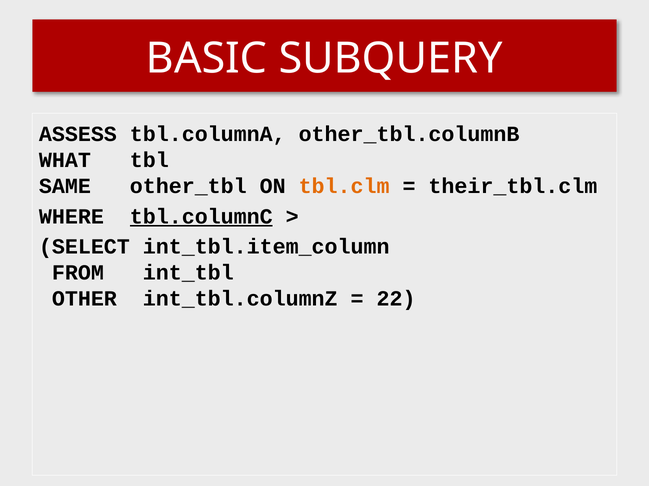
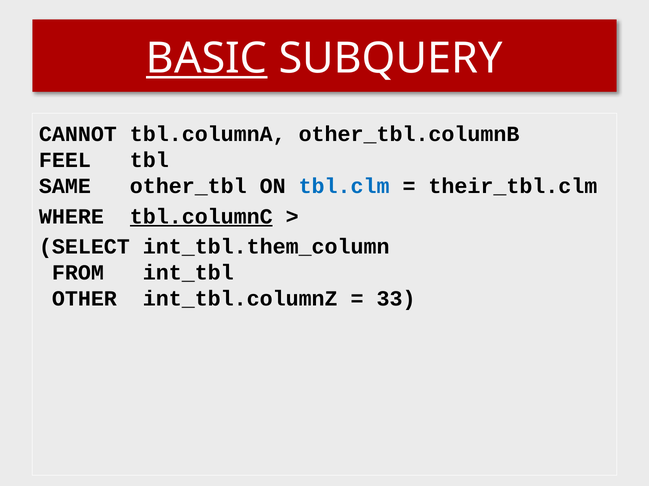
BASIC underline: none -> present (207, 59)
ASSESS: ASSESS -> CANNOT (78, 135)
WHAT: WHAT -> FEEL (65, 161)
tbl.clm colour: orange -> blue (344, 186)
int_tbl.item_column: int_tbl.item_column -> int_tbl.them_column (266, 247)
22: 22 -> 33 (396, 299)
